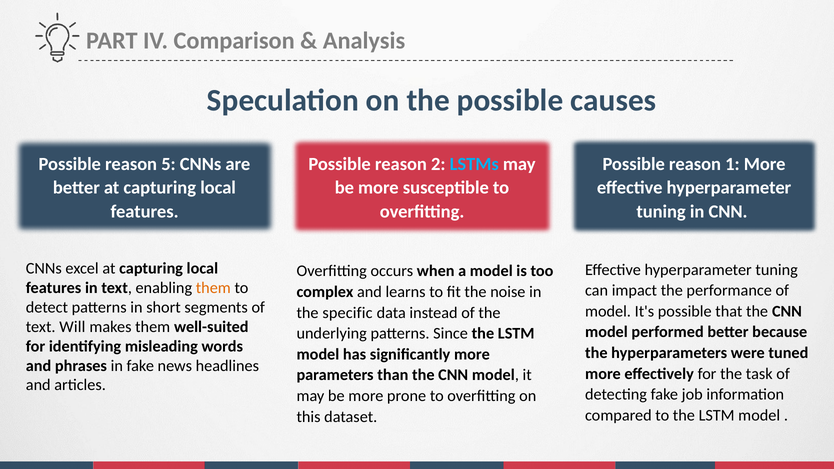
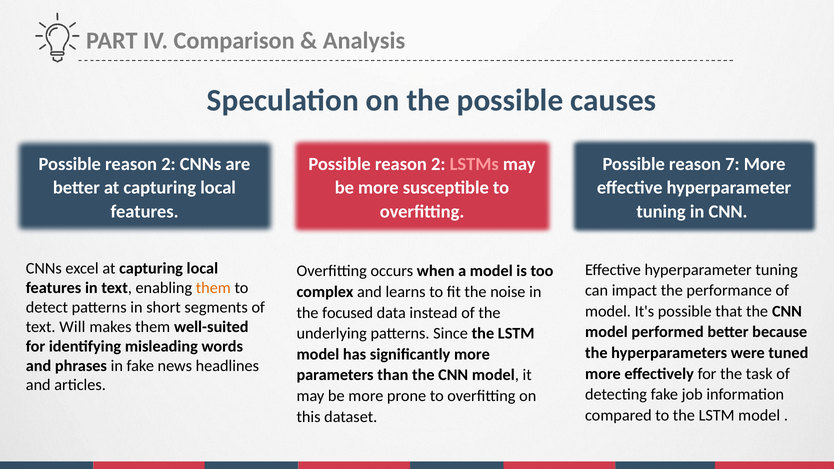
5: 5 -> 2 (168, 164)
LSTMs colour: light blue -> pink (474, 164)
1: 1 -> 7 (732, 164)
specific: specific -> focused (348, 313)
